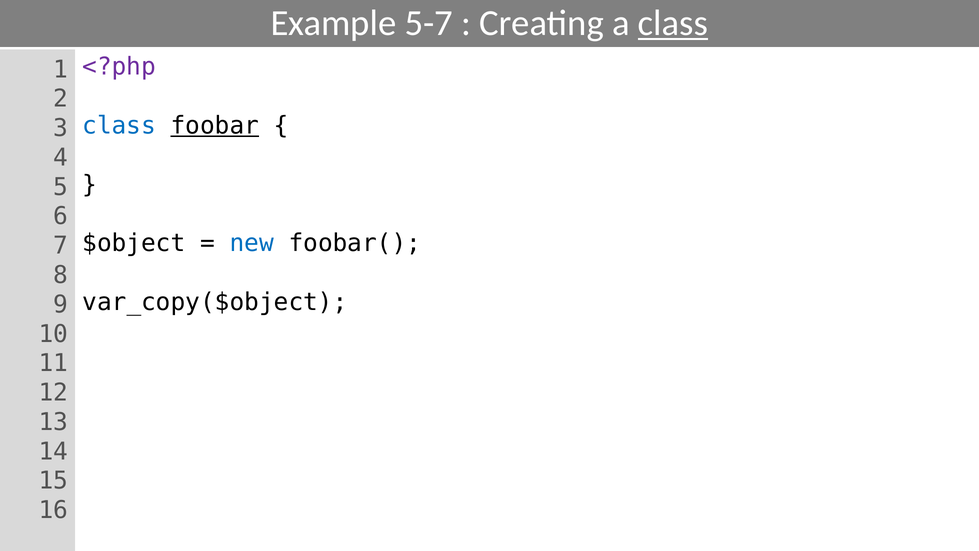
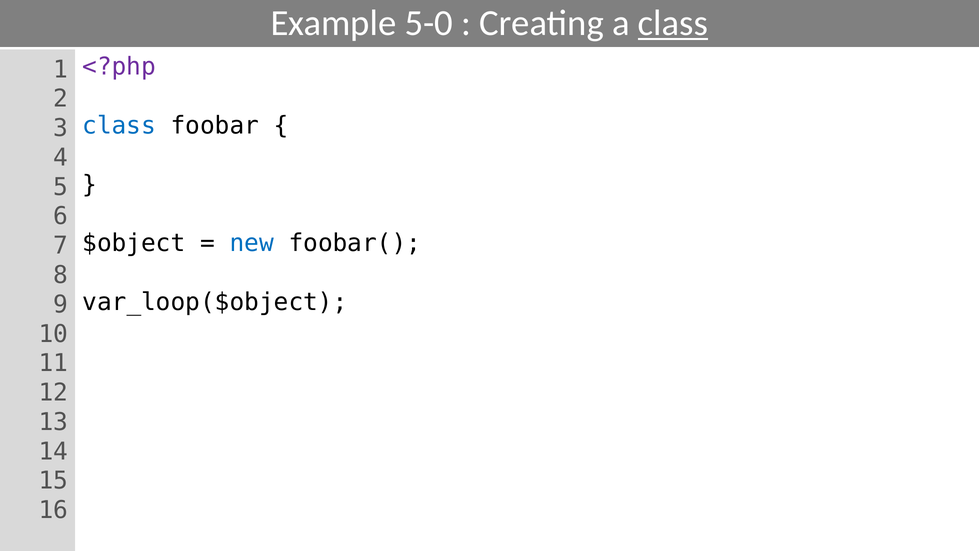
5-7: 5-7 -> 5-0 (429, 23)
foobar underline: present -> none (215, 126)
var_copy($object: var_copy($object -> var_loop($object (215, 302)
